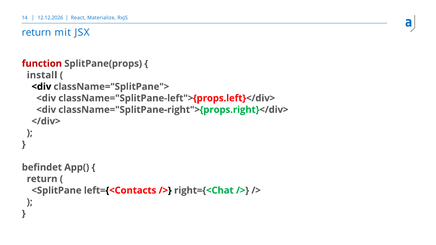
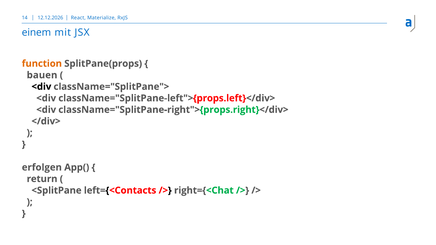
return: return -> einem (36, 33)
function colour: red -> orange (42, 64)
install: install -> bauen (42, 75)
befindet: befindet -> erfolgen (42, 167)
